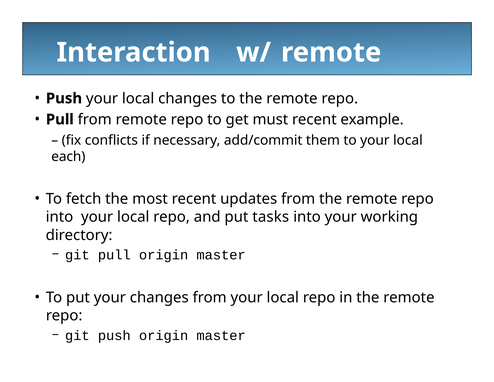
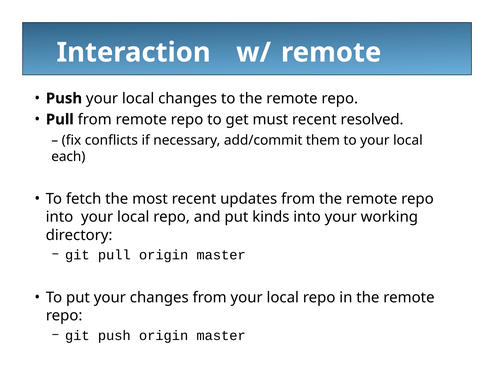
example: example -> resolved (372, 119)
tasks: tasks -> kinds (271, 217)
